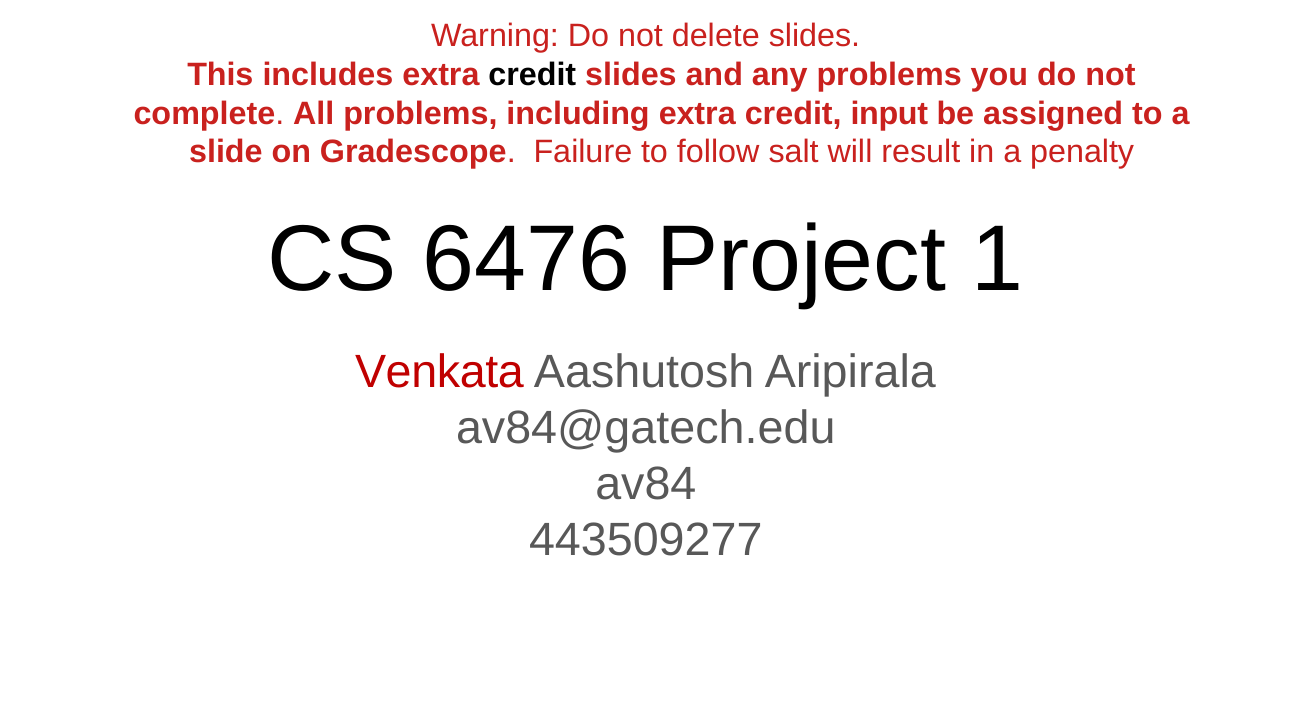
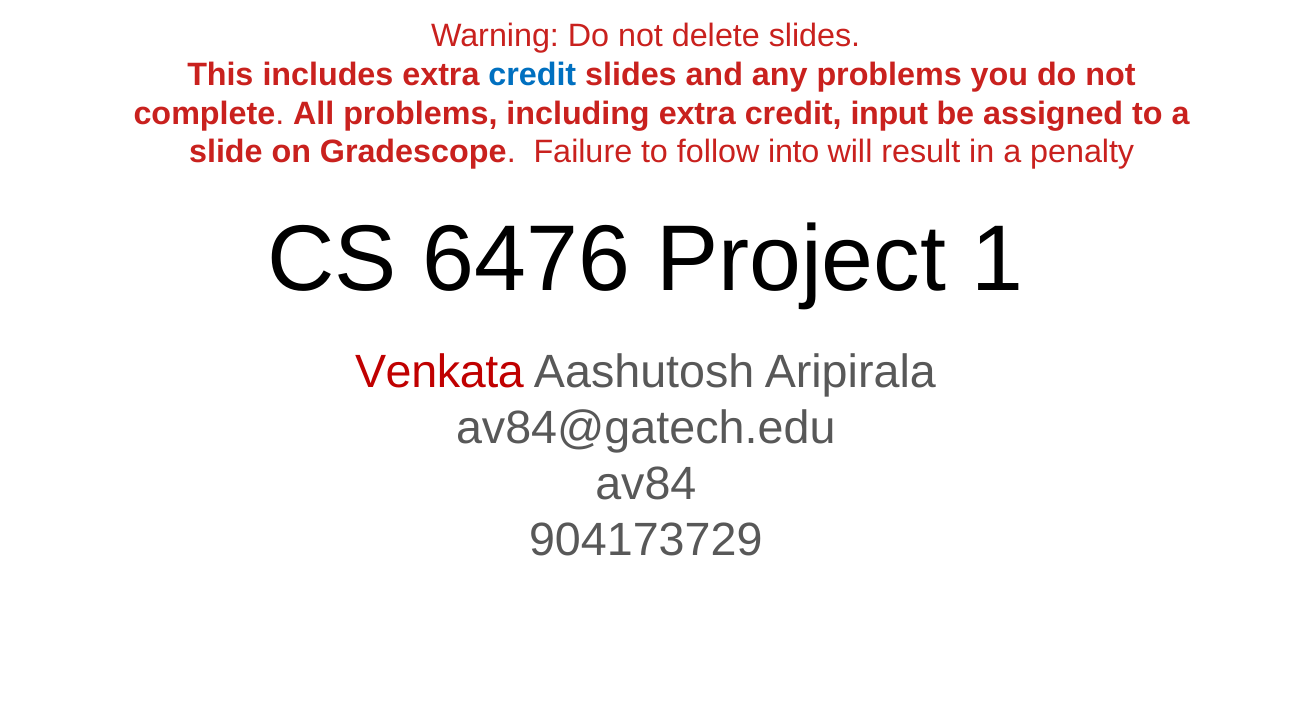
credit colour: black -> blue (532, 75)
salt: salt -> into (794, 152)
443509277: 443509277 -> 904173729 (646, 540)
